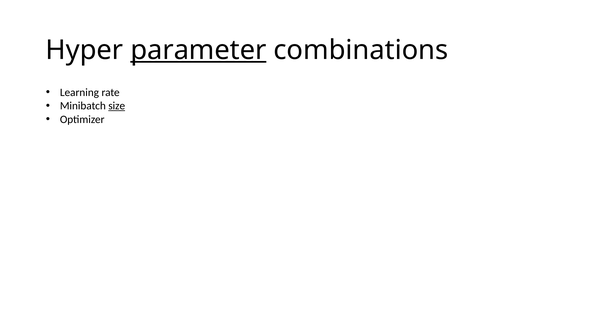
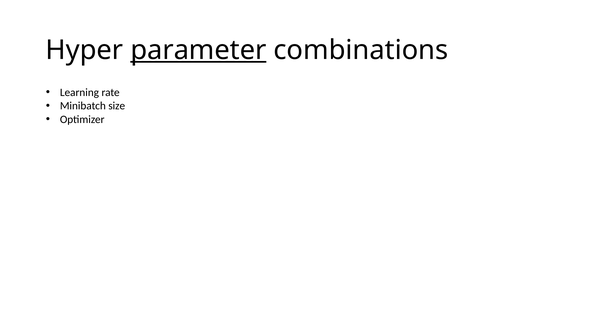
size underline: present -> none (117, 106)
